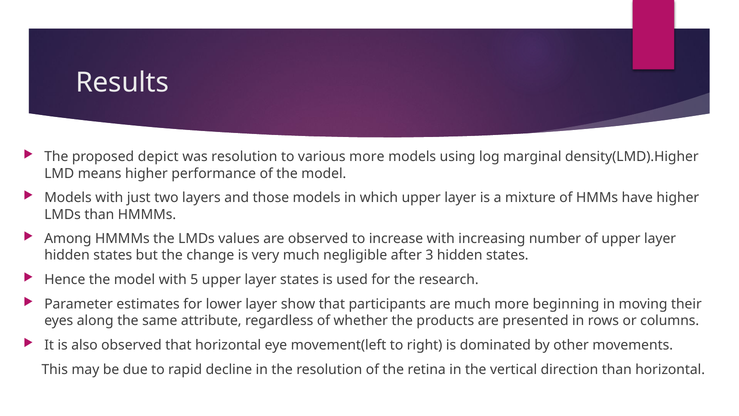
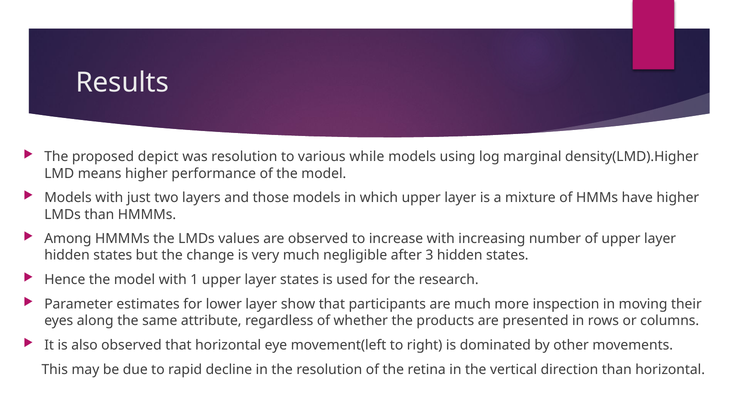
various more: more -> while (367, 157)
5: 5 -> 1 (194, 280)
beginning: beginning -> inspection (566, 304)
